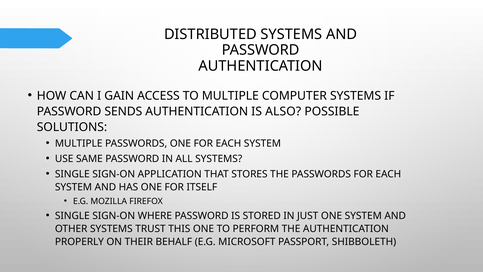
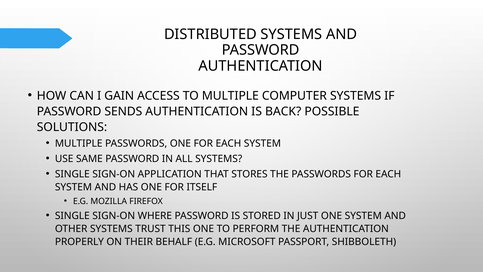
ALSO: ALSO -> BACK (283, 111)
